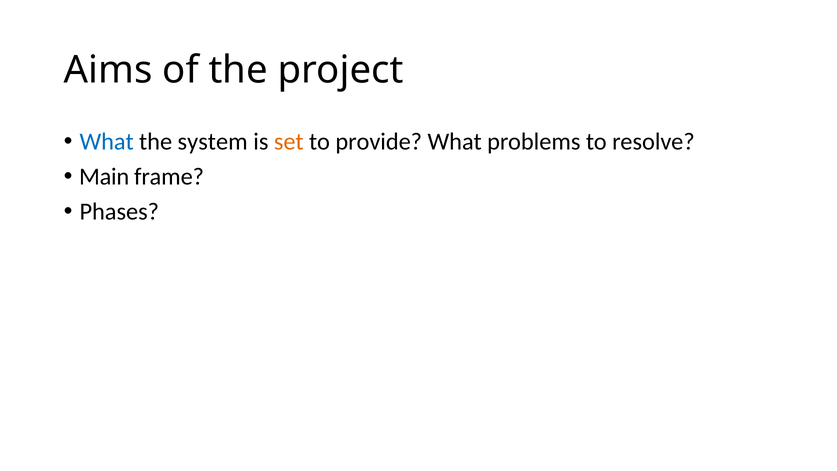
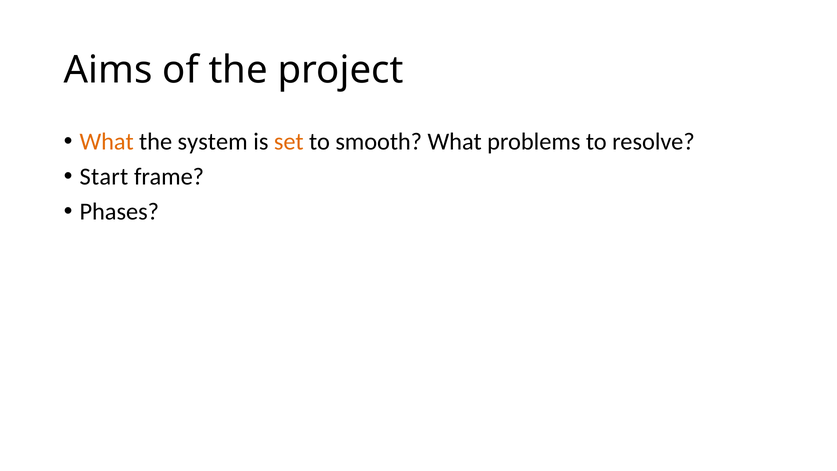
What colour: blue -> orange (107, 142)
provide: provide -> smooth (379, 142)
Main: Main -> Start (104, 177)
